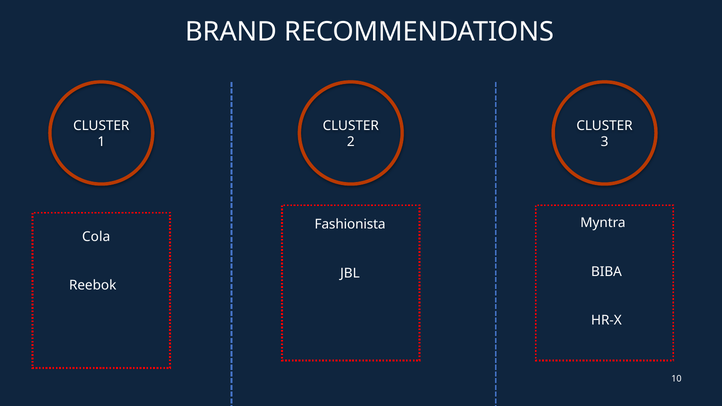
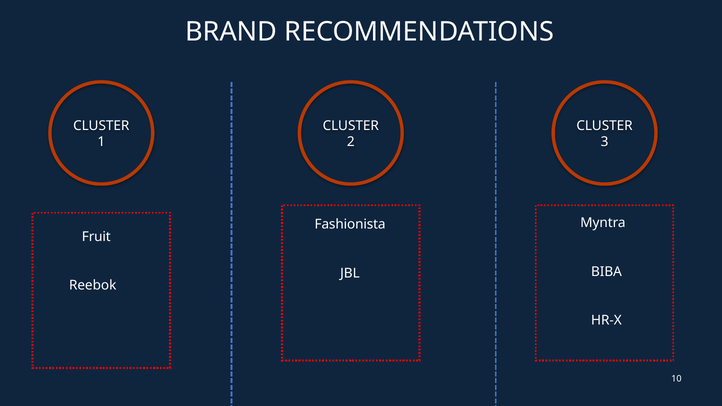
Cola: Cola -> Fruit (96, 237)
